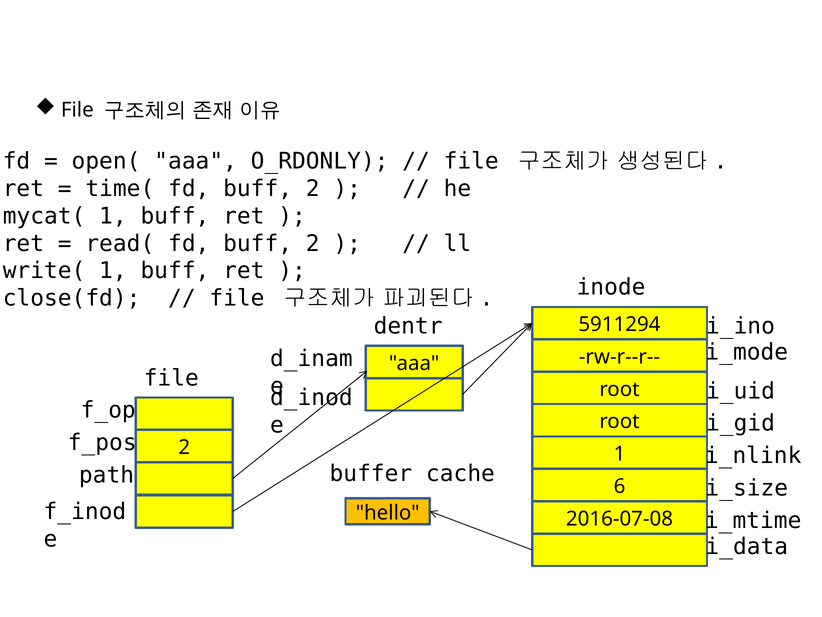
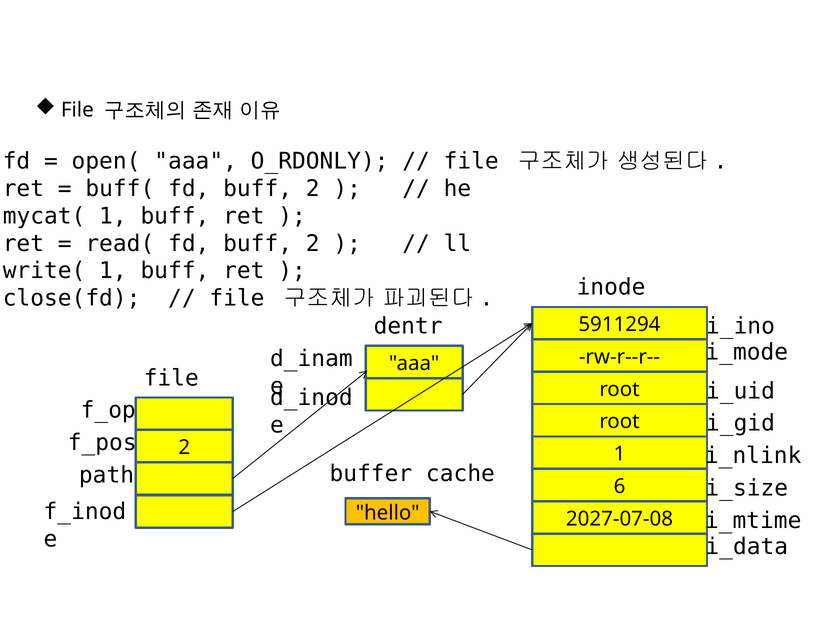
time(: time( -> buff( (120, 188)
2016-07-08: 2016-07-08 -> 2027-07-08 (620, 519)
